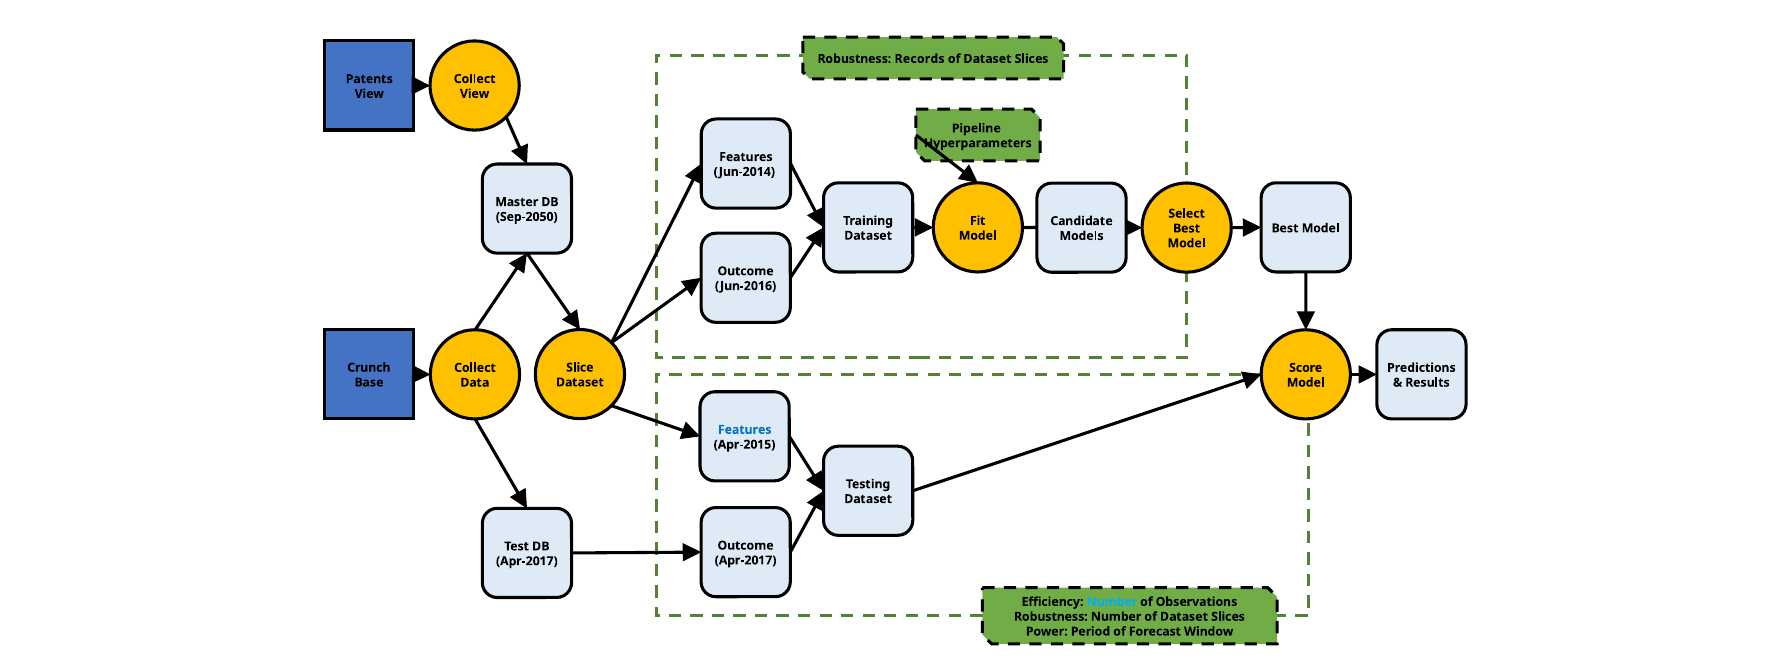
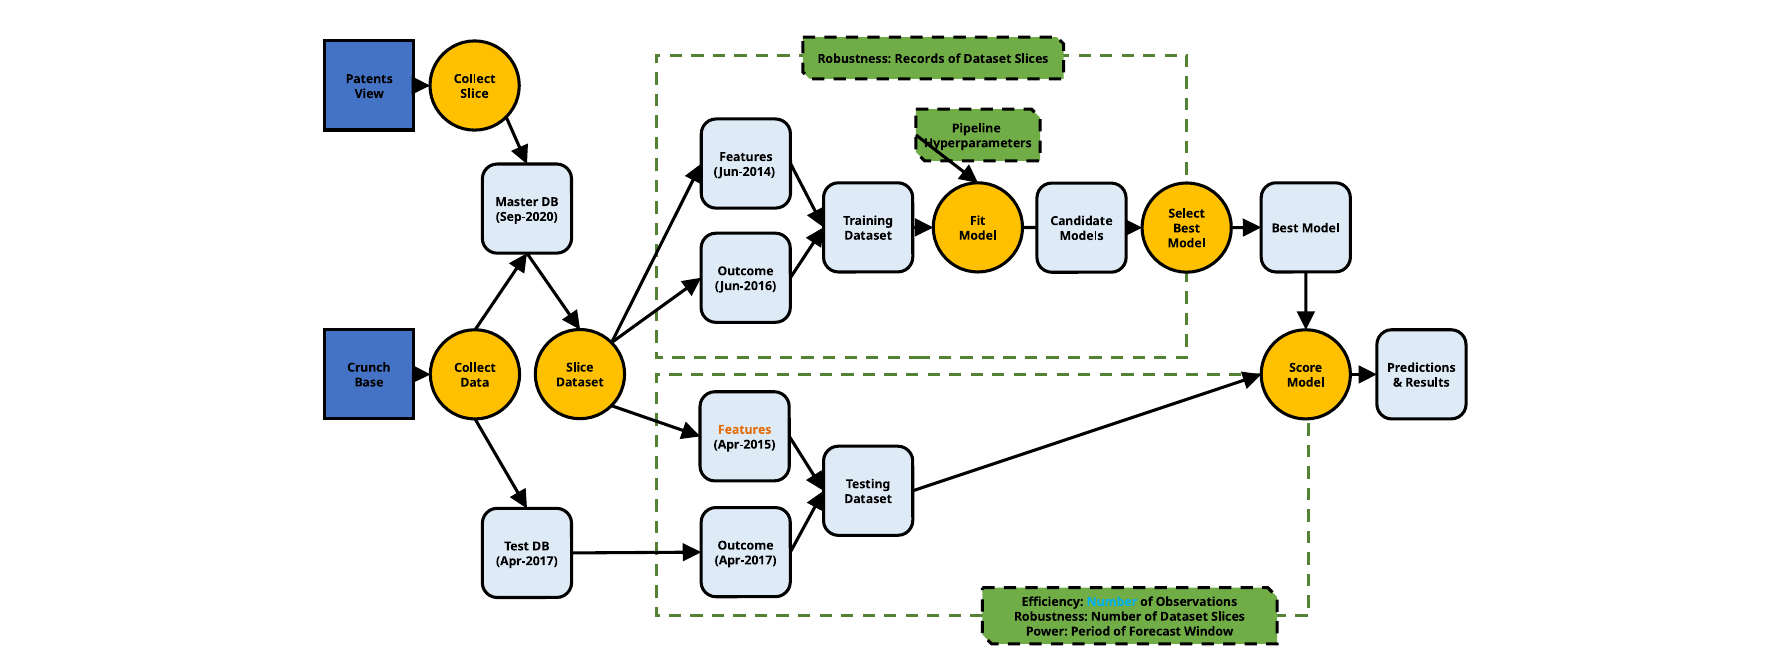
View: View -> Slice (474, 94)
Sep-2050: Sep-2050 -> Sep-2020 (527, 217)
Features colour: blue -> orange (745, 430)
